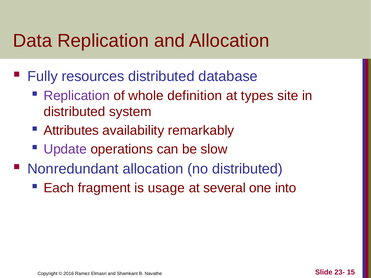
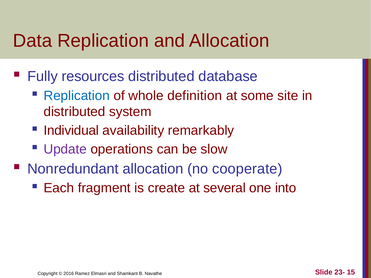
Replication colour: purple -> blue (77, 96)
types: types -> some (257, 96)
Attributes: Attributes -> Individual (71, 131)
no distributed: distributed -> cooperate (247, 169)
usage: usage -> create (166, 188)
